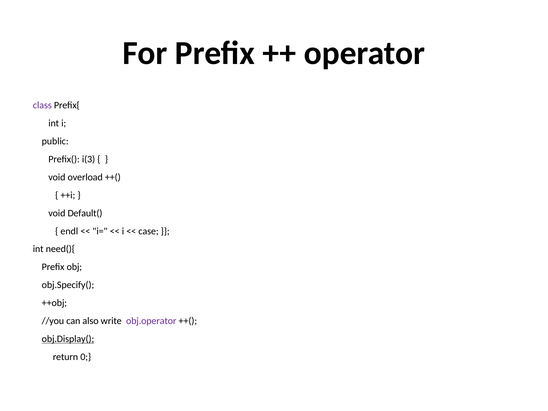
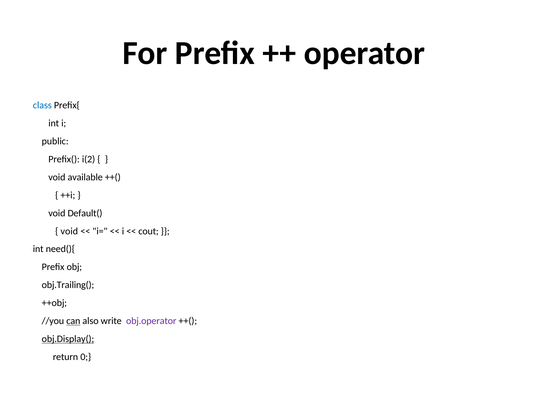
class colour: purple -> blue (42, 105)
i(3: i(3 -> i(2 (89, 159)
overload: overload -> available (85, 177)
endl: endl -> void (69, 231)
case: case -> cout (149, 231)
obj.Specify(: obj.Specify( -> obj.Trailing( (68, 285)
can underline: none -> present (73, 321)
